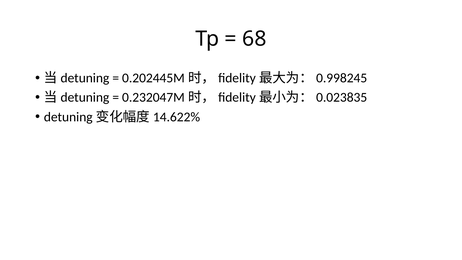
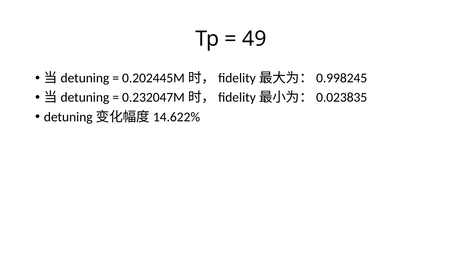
68: 68 -> 49 (254, 39)
